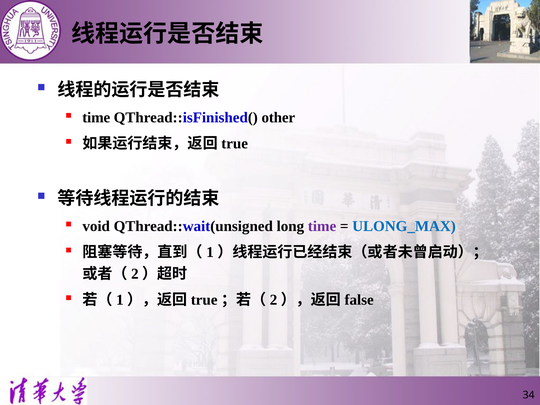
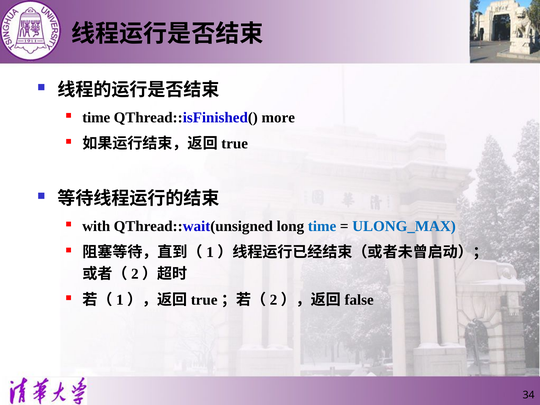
other: other -> more (278, 117)
void: void -> with (96, 226)
time colour: purple -> blue (322, 226)
